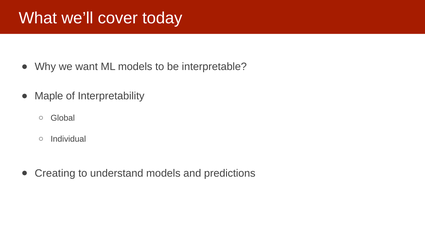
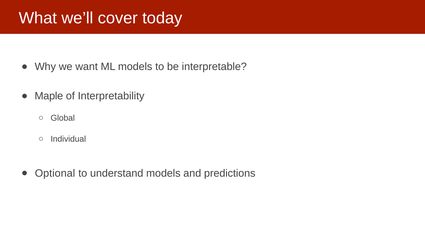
Creating: Creating -> Optional (55, 173)
